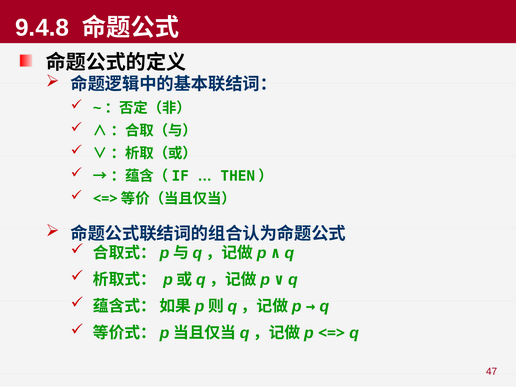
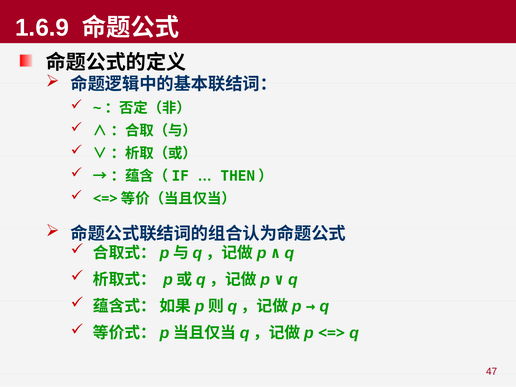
9.4.8: 9.4.8 -> 1.6.9 (42, 28)
